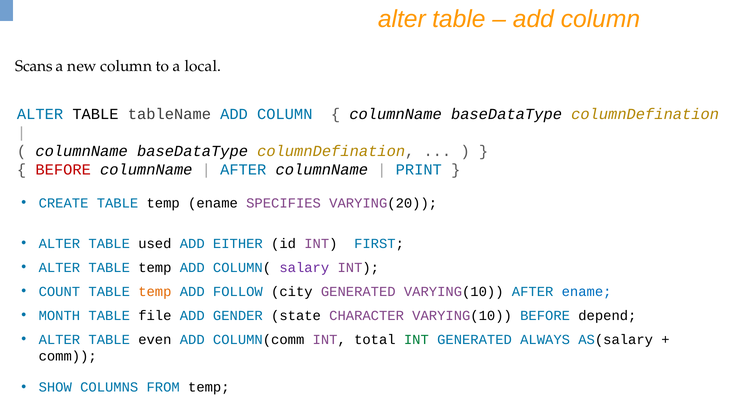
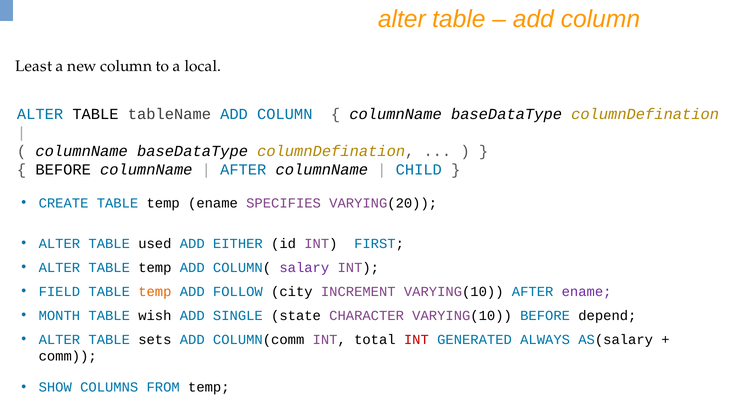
Scans: Scans -> Least (34, 66)
BEFORE colour: red -> black (63, 170)
PRINT: PRINT -> CHILD (419, 170)
COUNT: COUNT -> FIELD (59, 292)
city GENERATED: GENERATED -> INCREMENT (358, 292)
ename colour: blue -> purple (587, 292)
file: file -> wish (155, 316)
GENDER: GENDER -> SINGLE (238, 316)
even: even -> sets (155, 340)
INT colour: green -> red (416, 340)
